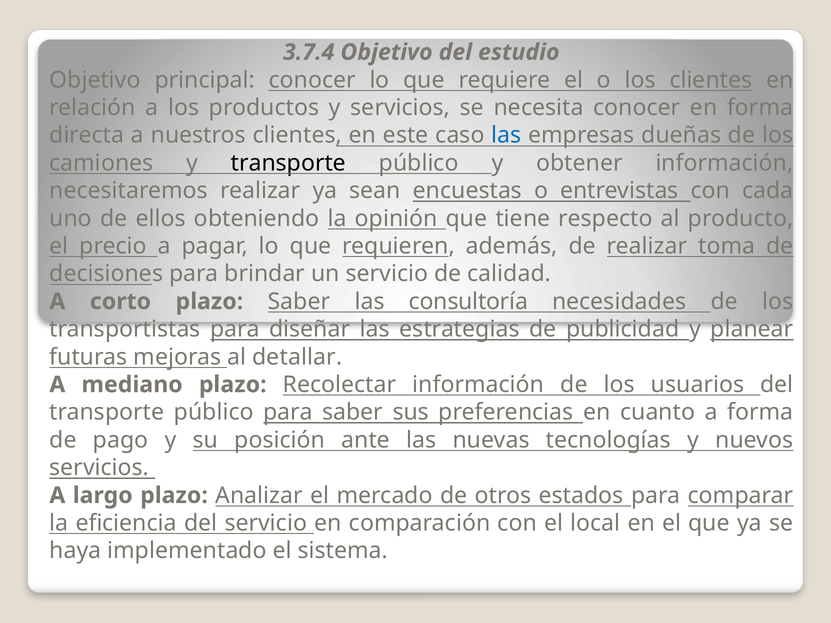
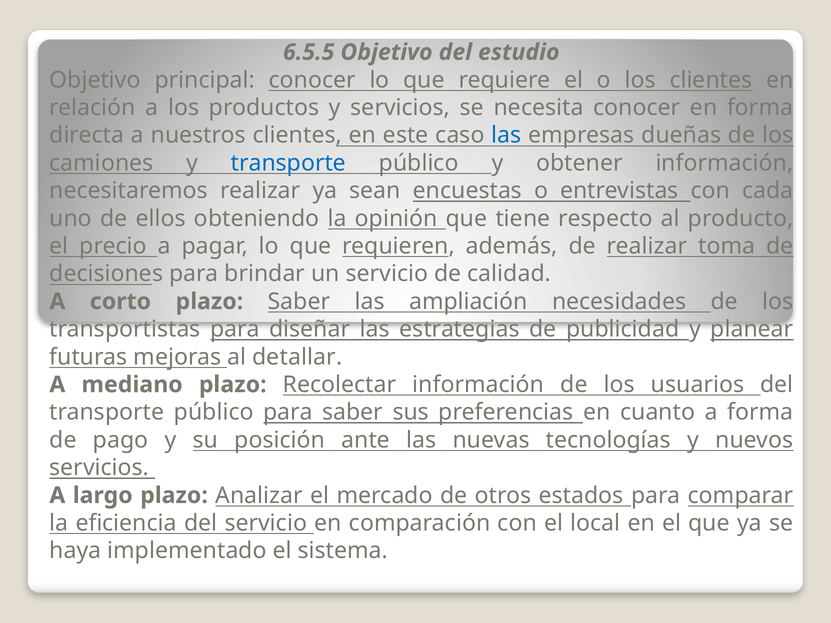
3.7.4: 3.7.4 -> 6.5.5 (309, 52)
transporte colour: black -> blue (288, 163)
consultoría: consultoría -> ampliación (468, 302)
